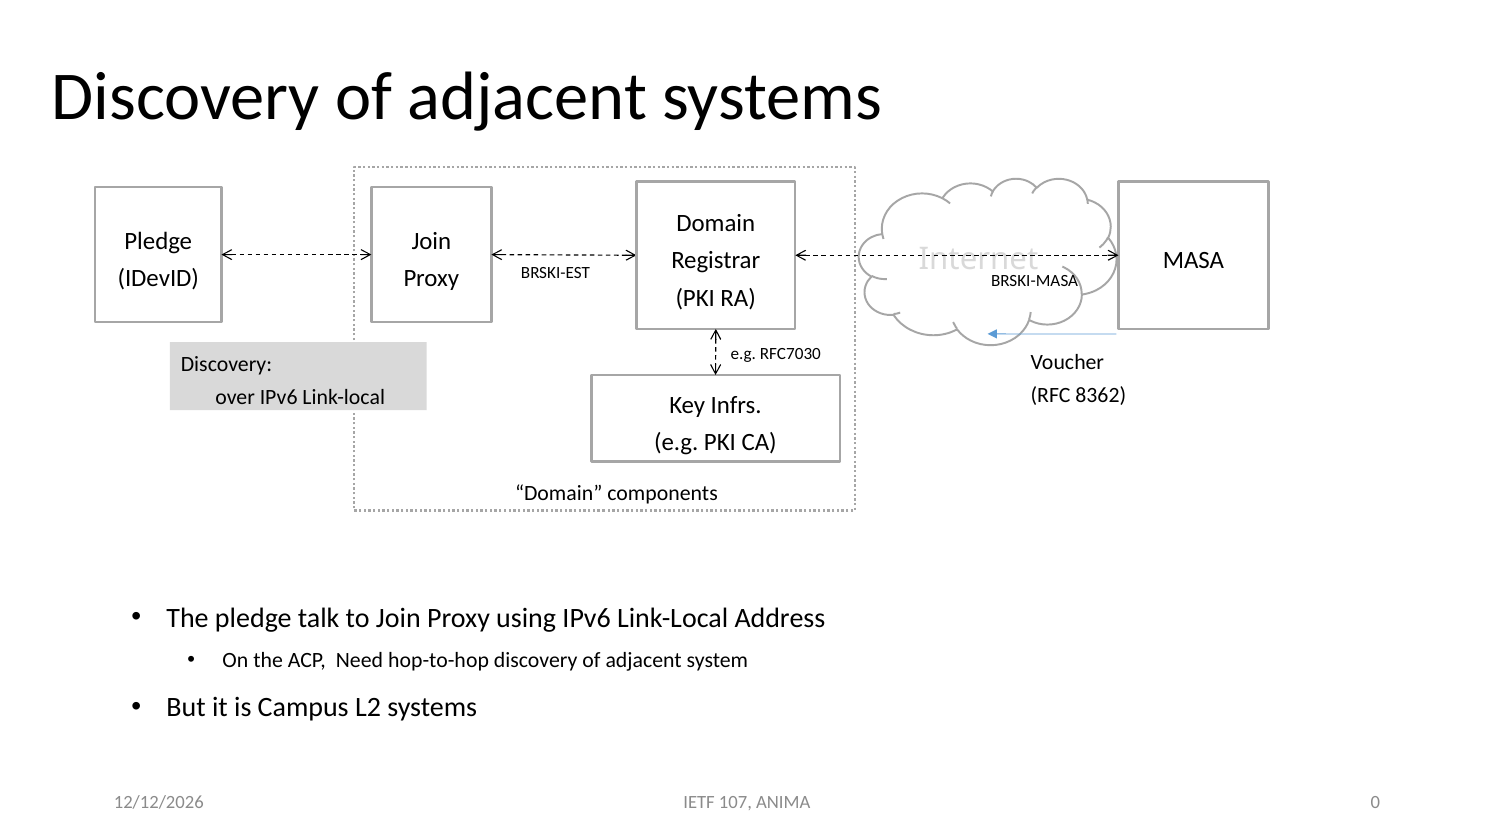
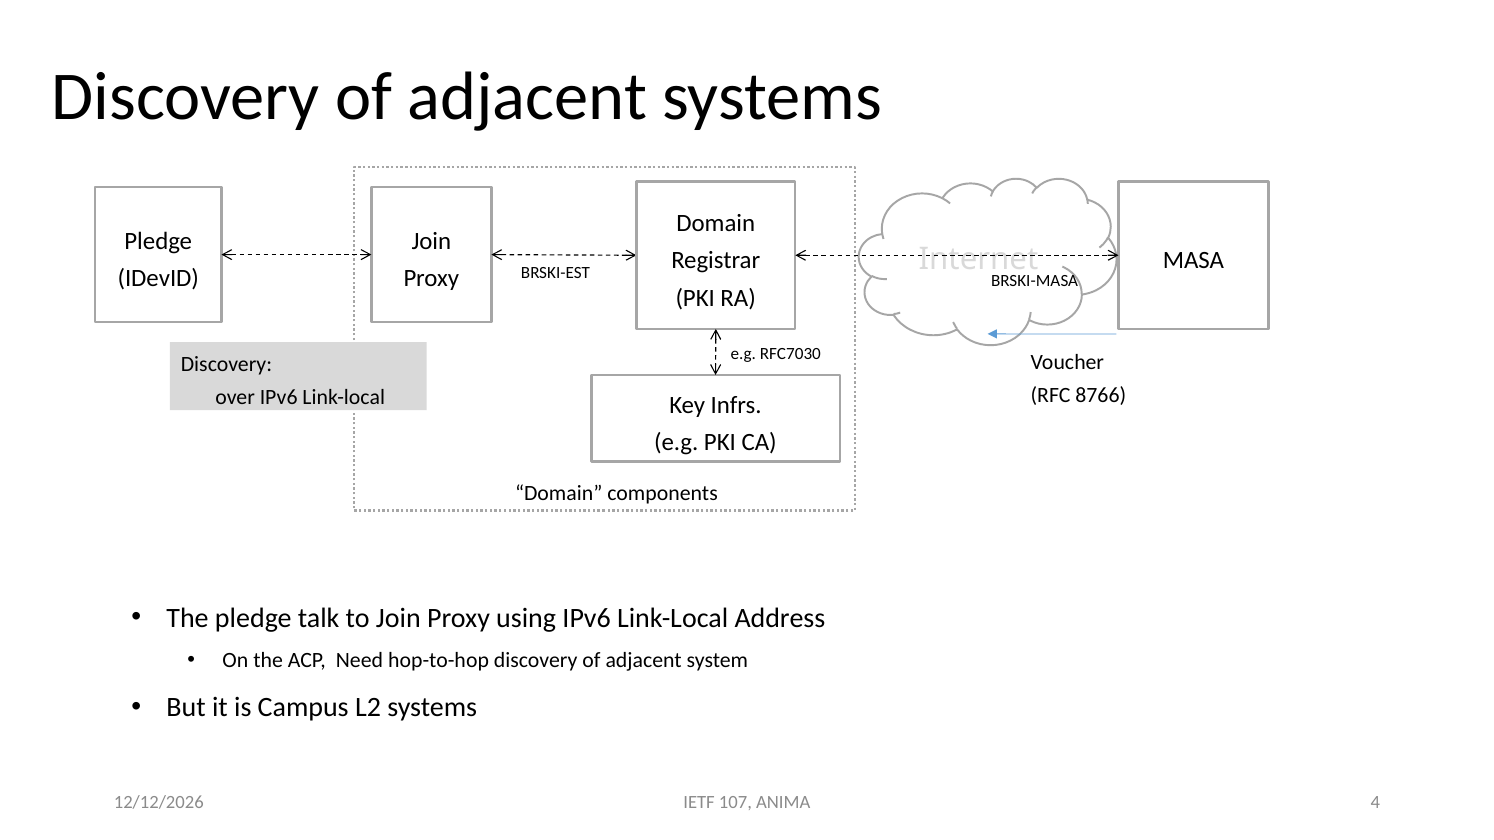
8362: 8362 -> 8766 (1101, 396)
0: 0 -> 4 (1375, 802)
